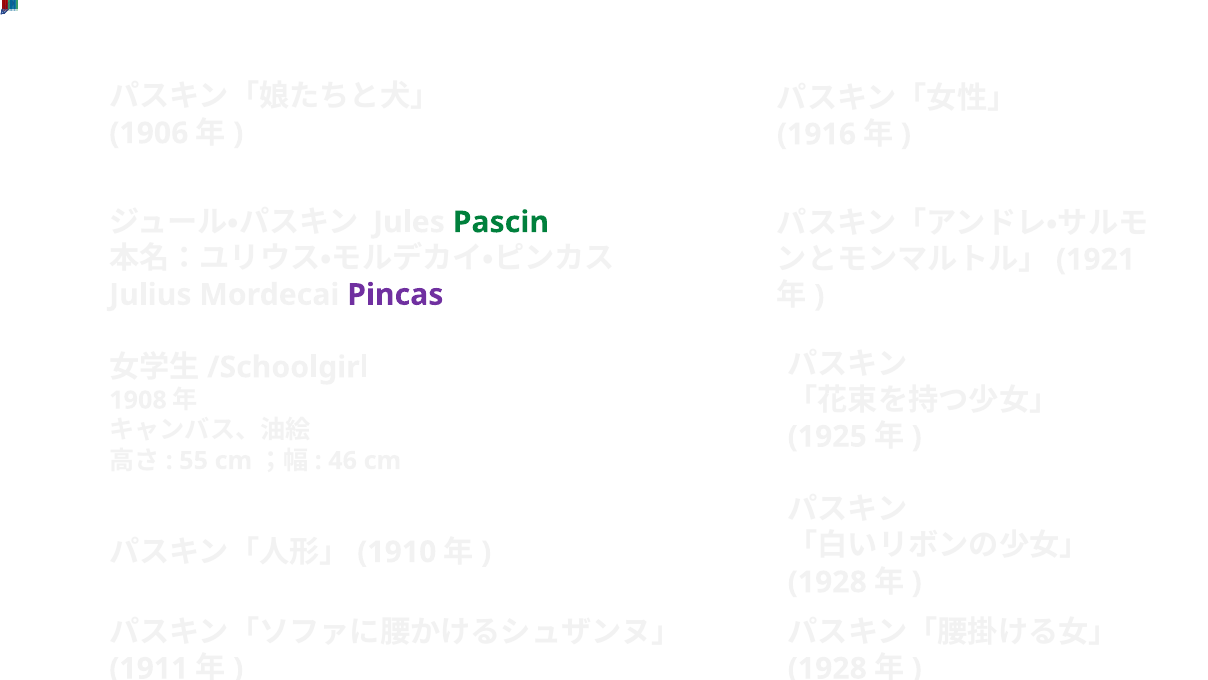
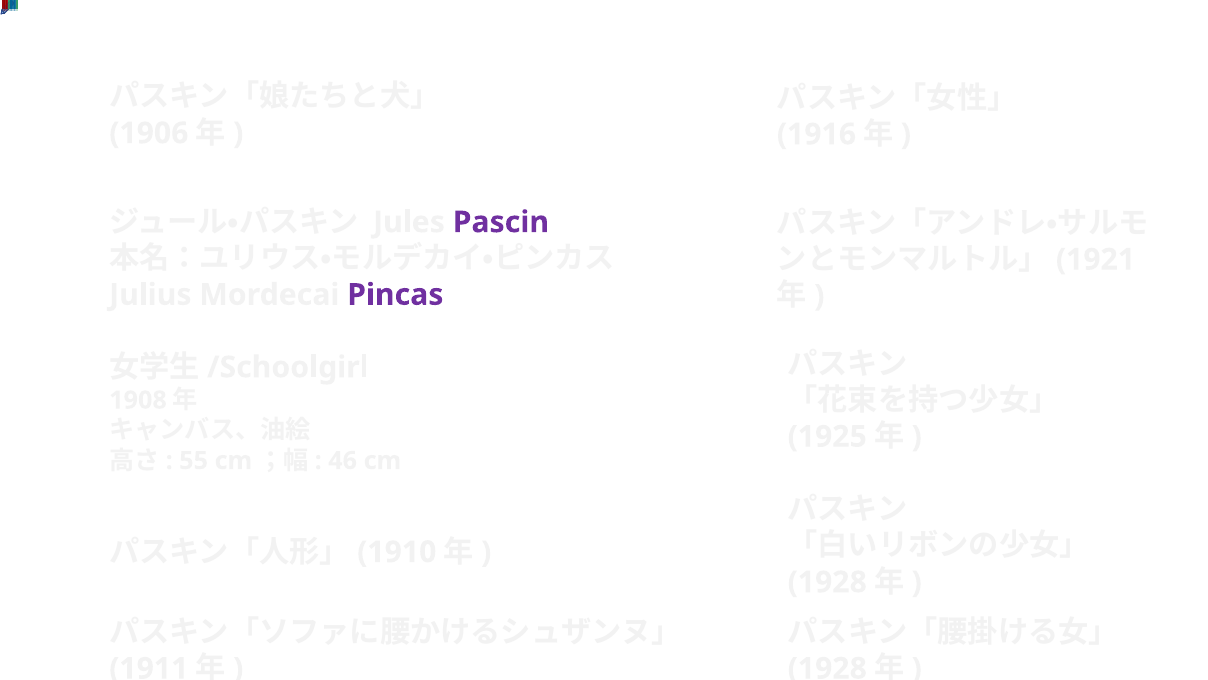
Pascin colour: green -> purple (501, 222)
